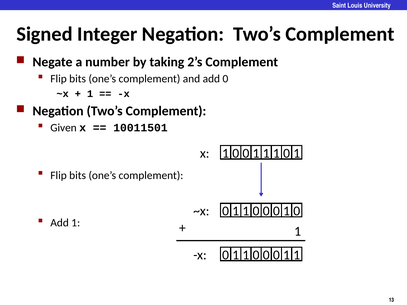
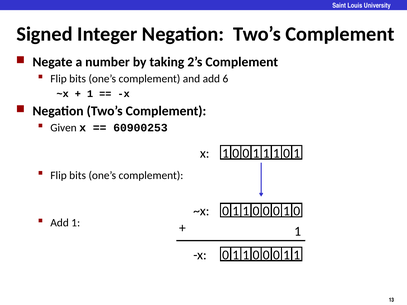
0: 0 -> 6 (225, 79)
10011501: 10011501 -> 60900253 (140, 128)
